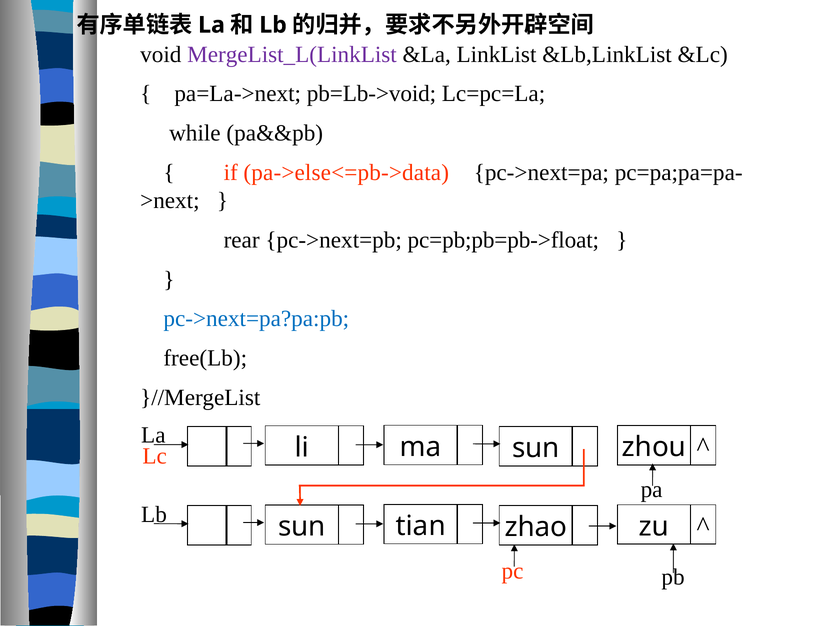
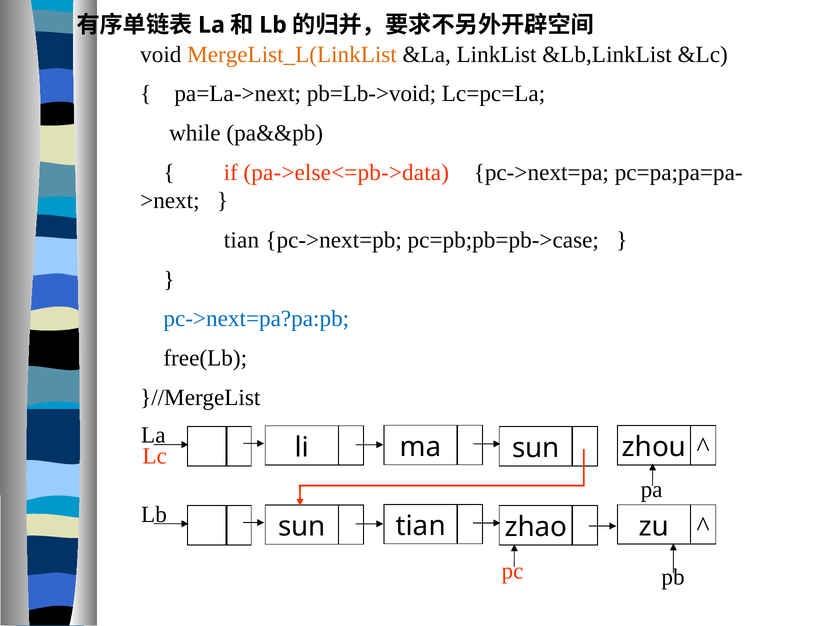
MergeList_L(LinkList colour: purple -> orange (292, 54)
rear: rear -> tian (241, 240)
pc=pb;pb=pb->float: pc=pb;pb=pb->float -> pc=pb;pb=pb->case (503, 240)
